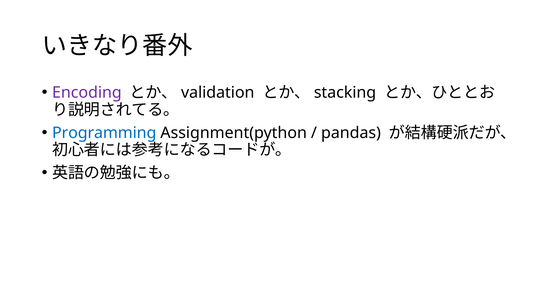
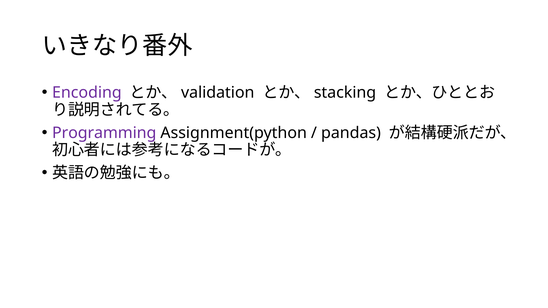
Programming colour: blue -> purple (104, 133)
